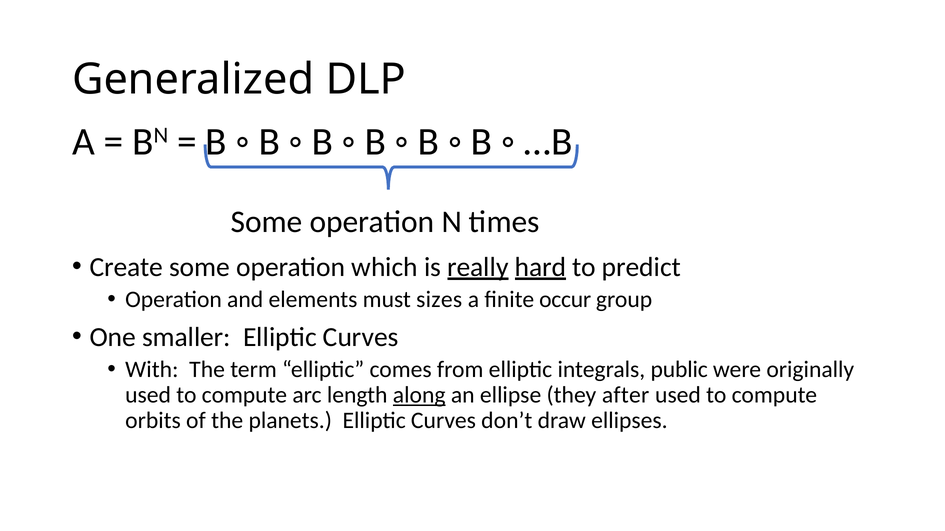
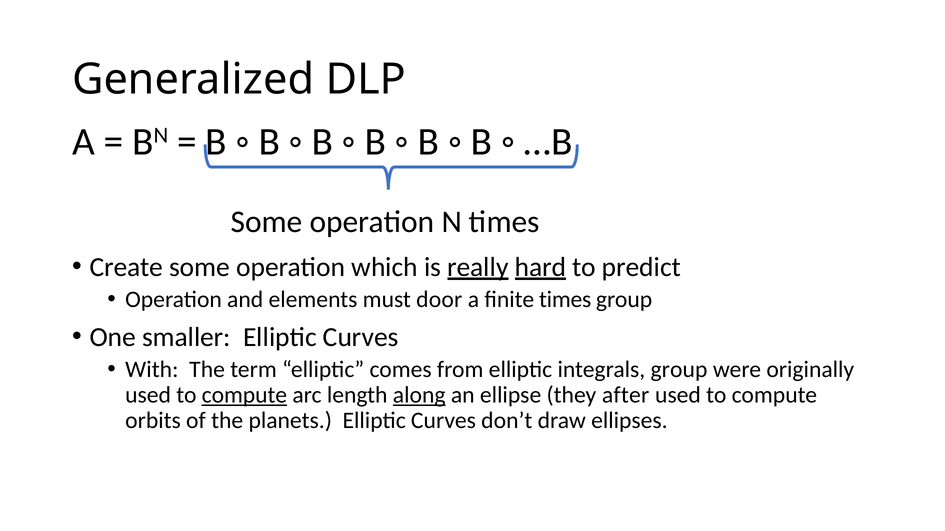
sizes: sizes -> door (439, 300)
finite occur: occur -> times (565, 300)
integrals public: public -> group (679, 370)
compute underline: none -> present (244, 395)
